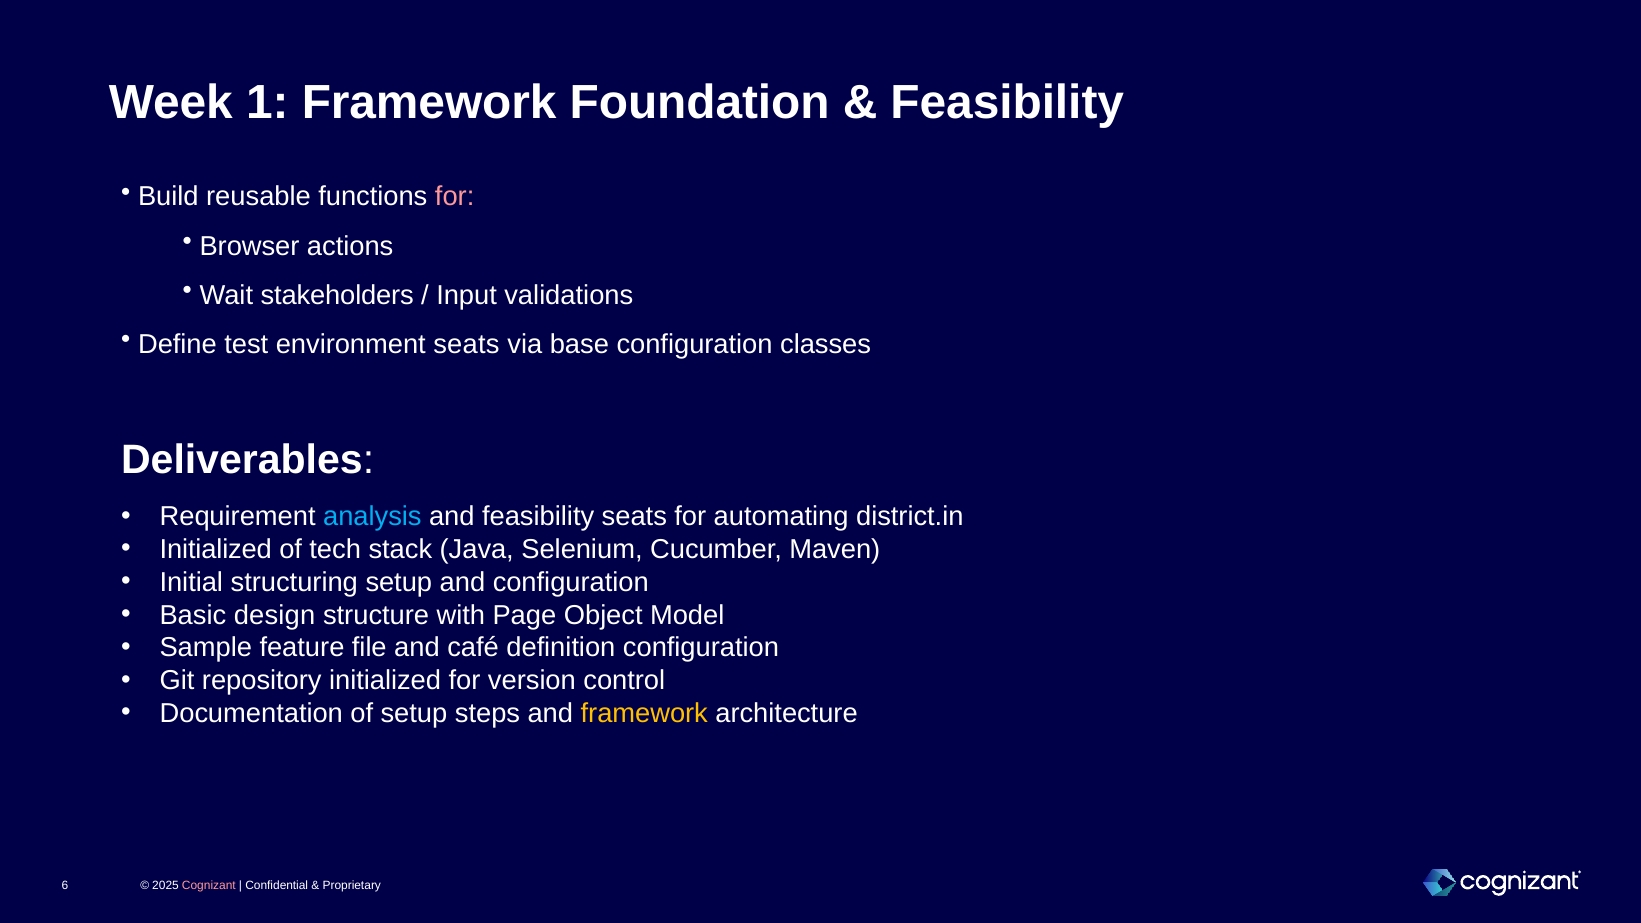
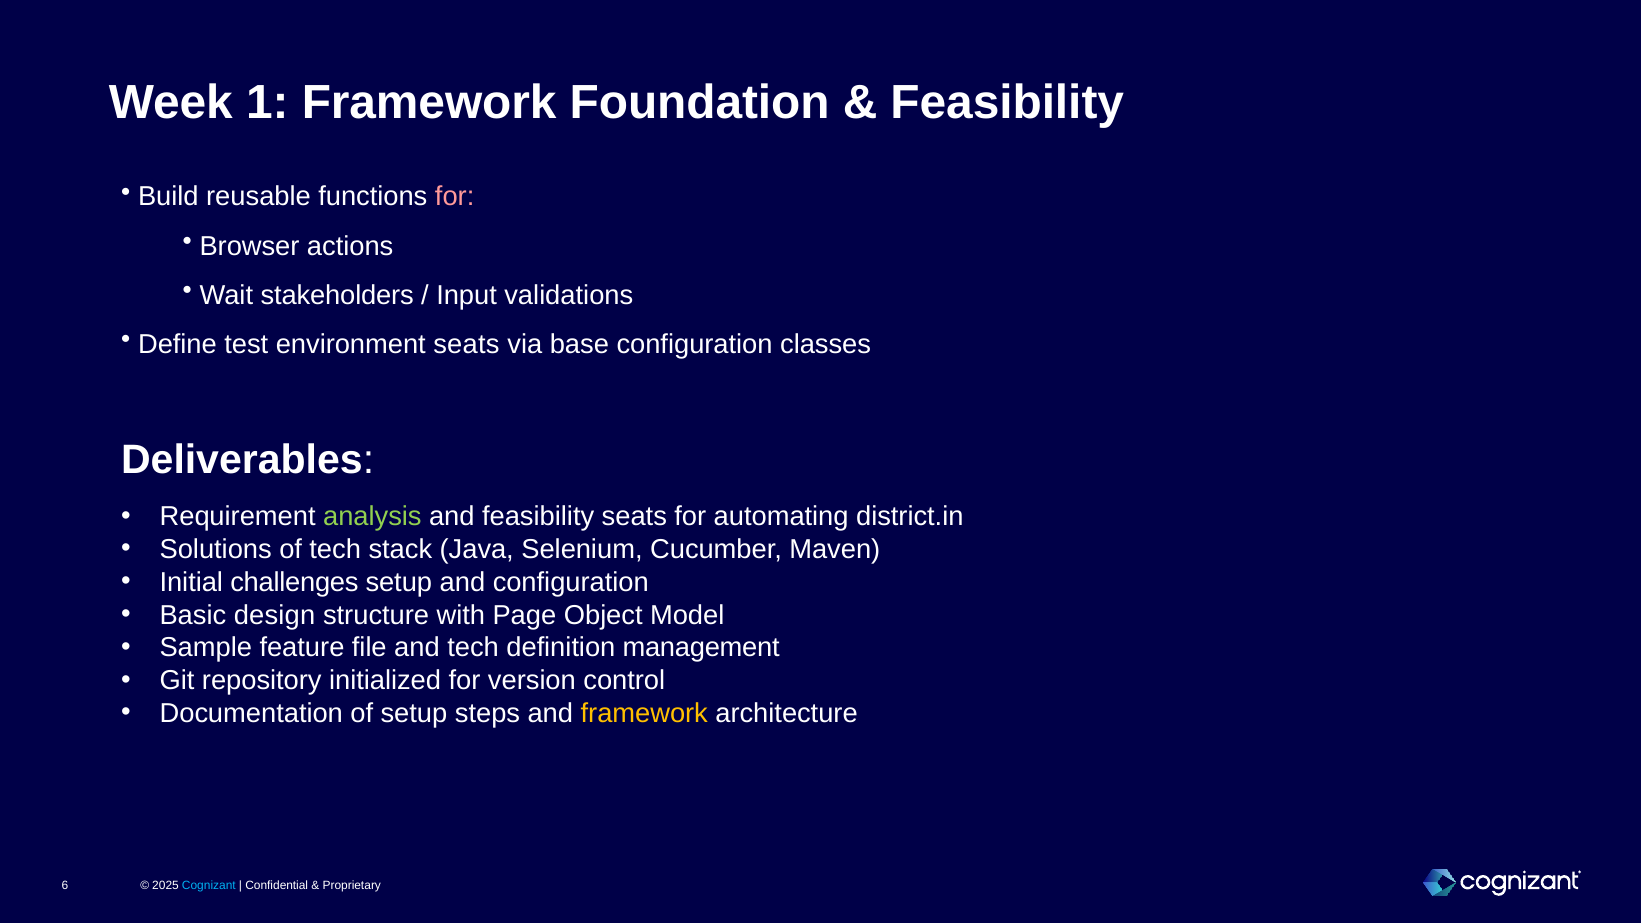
analysis colour: light blue -> light green (372, 517)
Initialized: Initialized -> Solutions (216, 549)
structuring: structuring -> challenges (294, 582)
and café: café -> tech (473, 648)
definition configuration: configuration -> management (701, 648)
Cognizant colour: pink -> light blue (209, 886)
